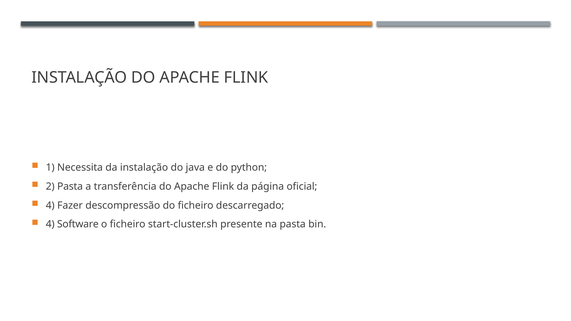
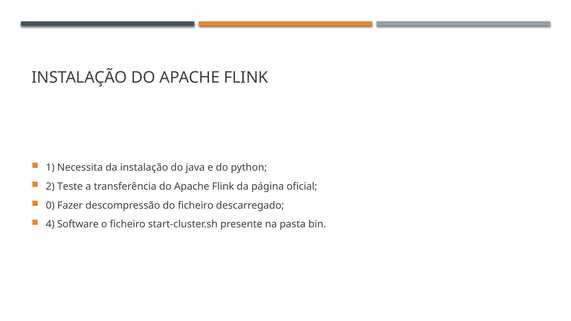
2 Pasta: Pasta -> Teste (70, 187)
4: 4 -> 0 (50, 206)
